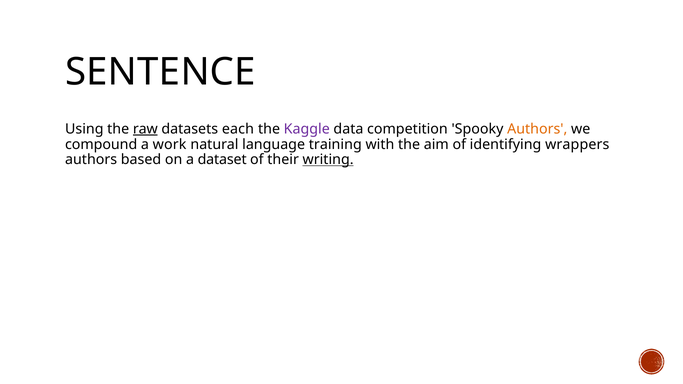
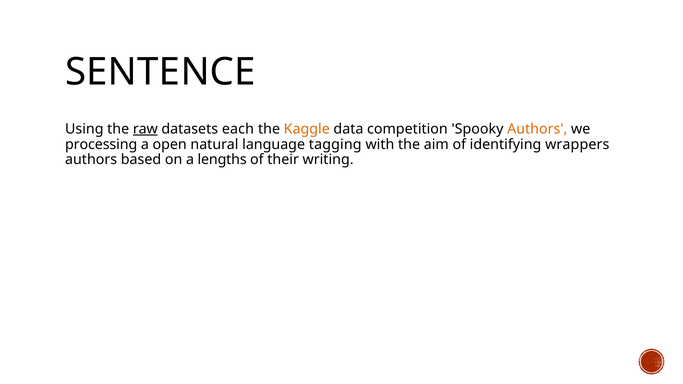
Kaggle colour: purple -> orange (307, 129)
compound: compound -> processing (101, 144)
work: work -> open (170, 144)
training: training -> tagging (335, 144)
dataset: dataset -> lengths (222, 160)
writing underline: present -> none (328, 160)
